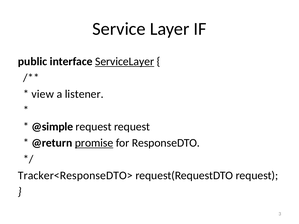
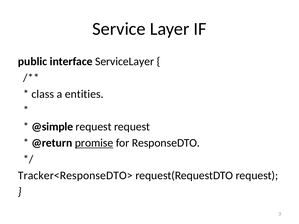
ServiceLayer underline: present -> none (125, 62)
view: view -> class (43, 94)
listener: listener -> entities (84, 94)
